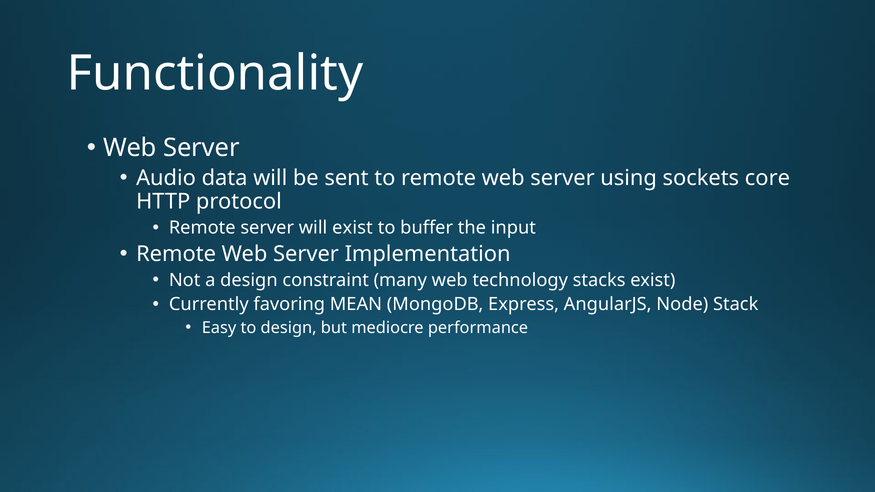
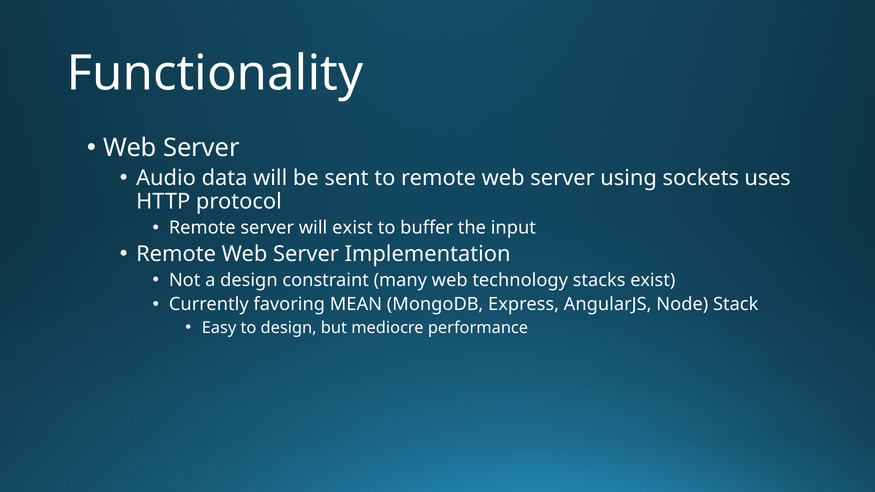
core: core -> uses (768, 178)
